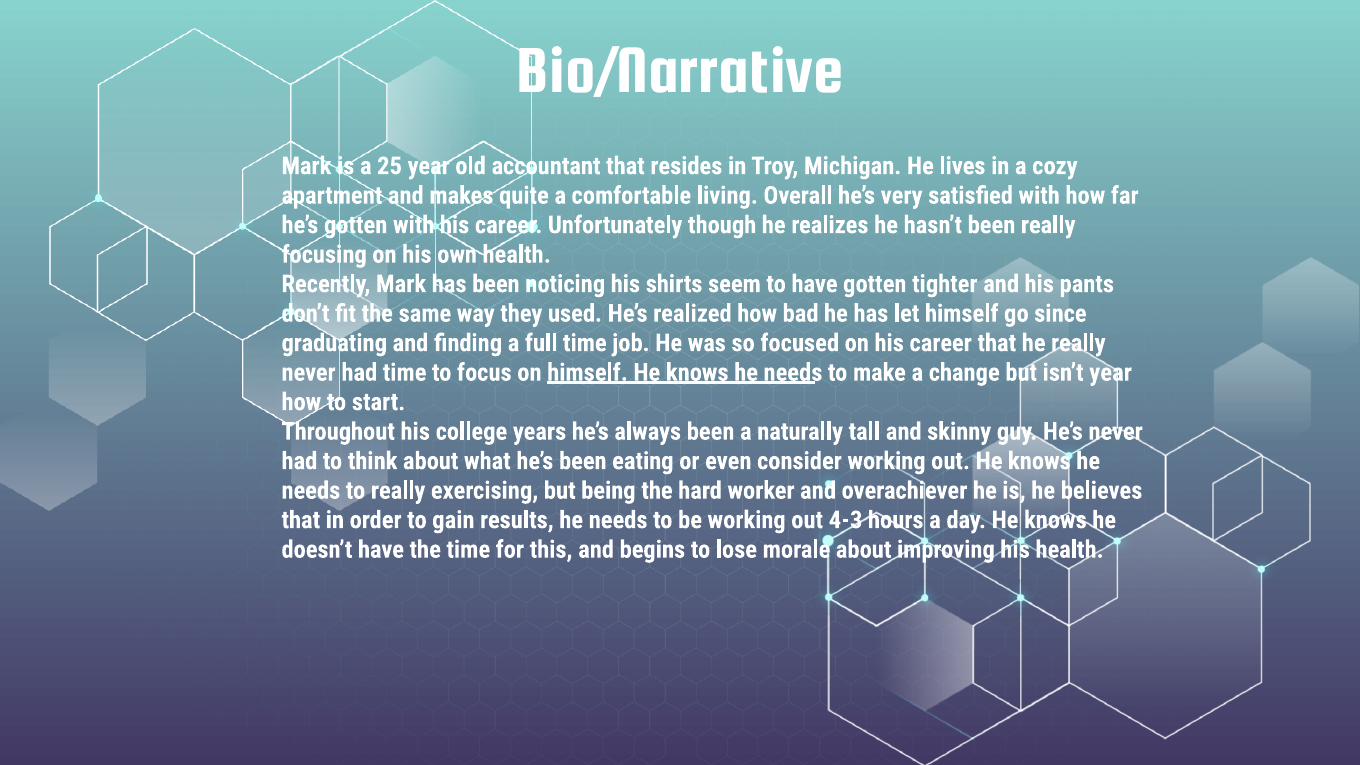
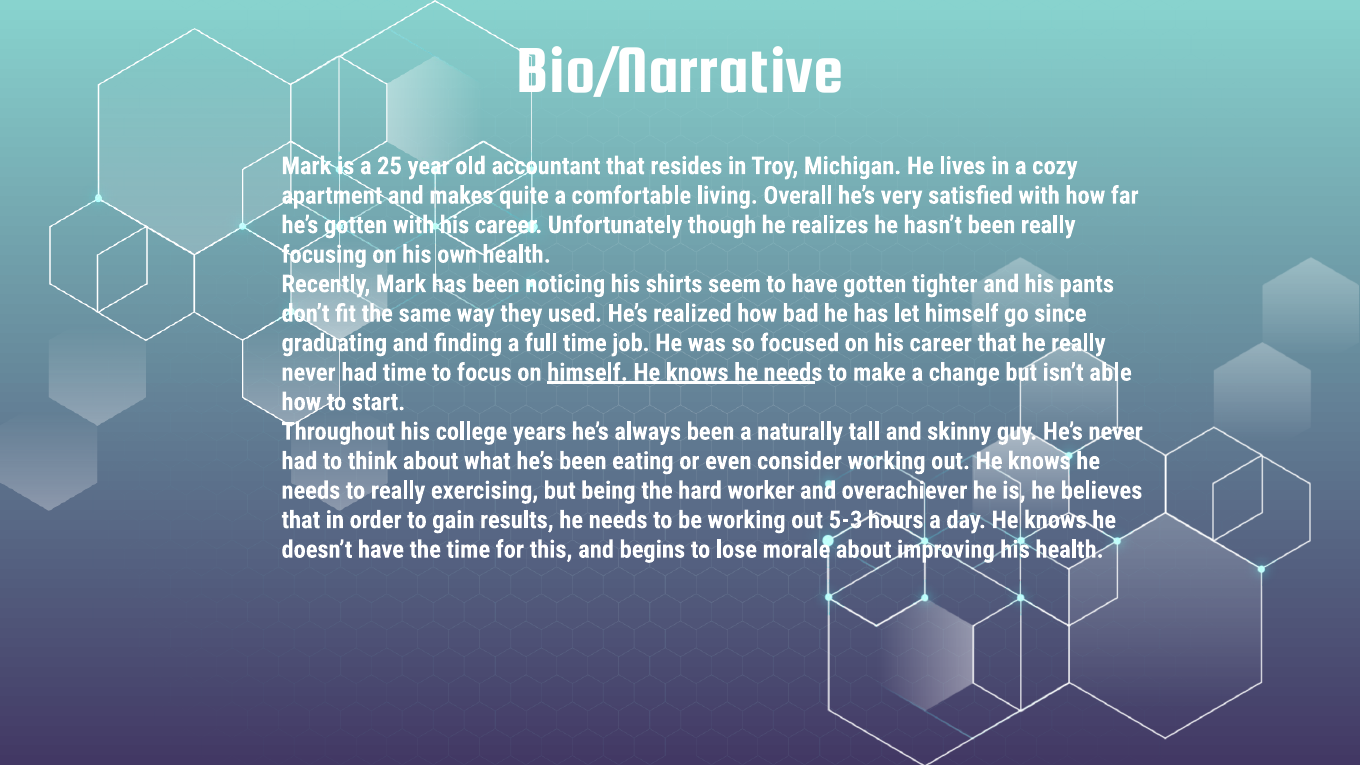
isn’t year: year -> able (1111, 373)
4-3: 4-3 -> 5-3 (846, 520)
